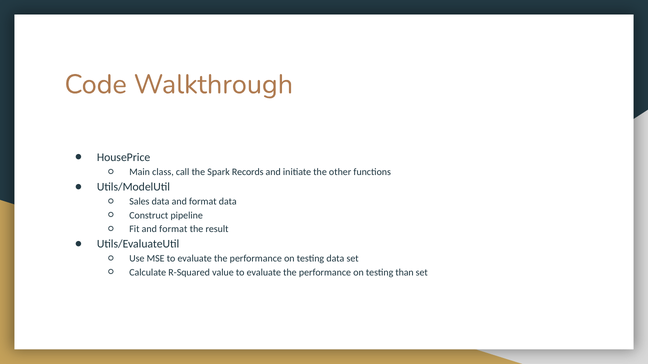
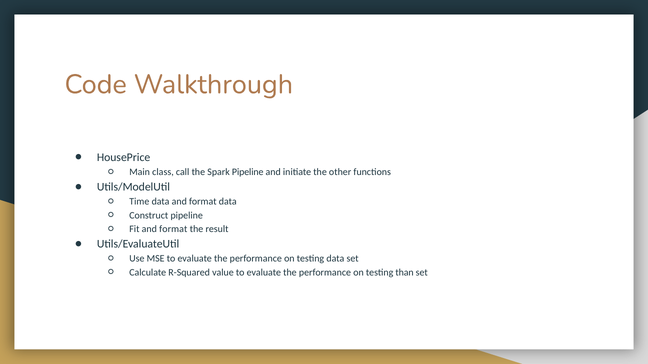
Spark Records: Records -> Pipeline (248, 172)
Sales: Sales -> Time (139, 202)
